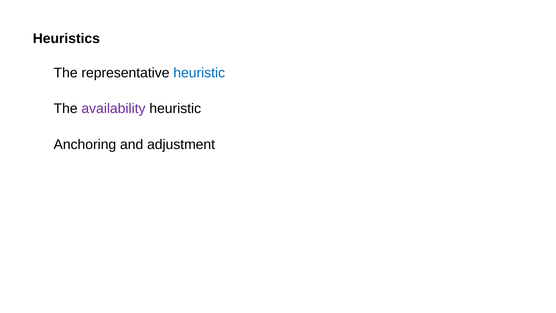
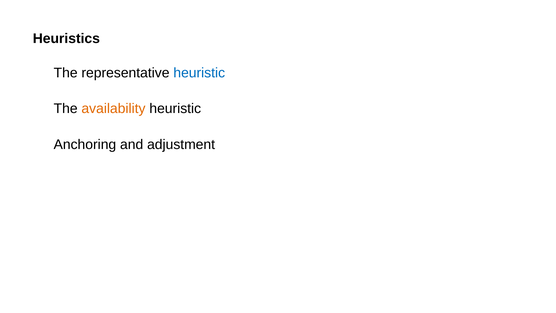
availability colour: purple -> orange (113, 109)
